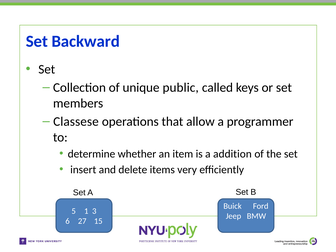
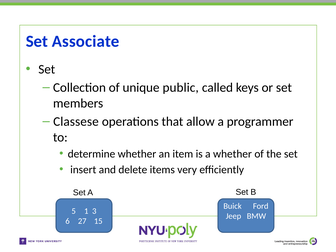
Backward: Backward -> Associate (86, 41)
a addition: addition -> whether (232, 154)
